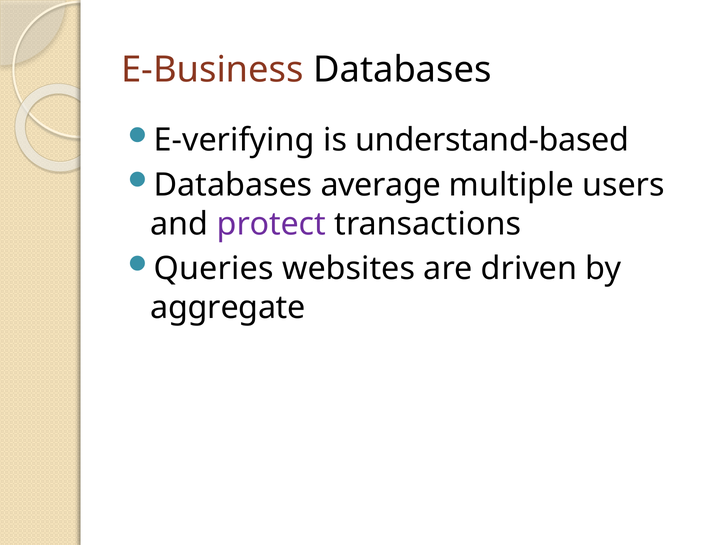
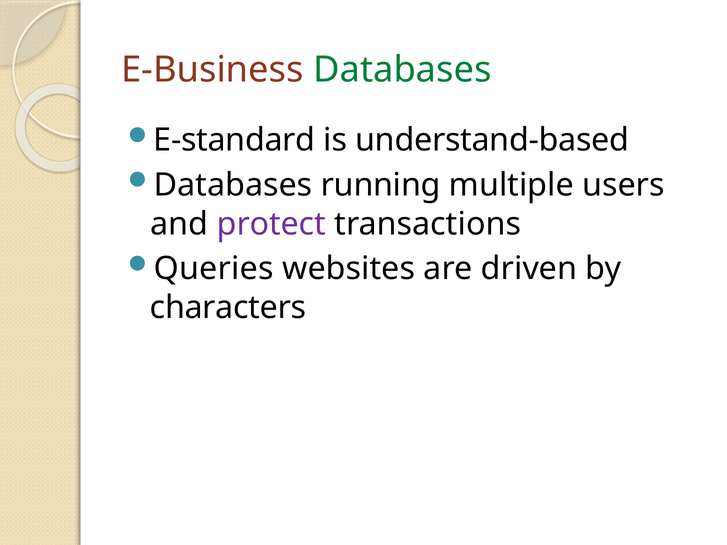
Databases colour: black -> green (402, 70)
E-verifying: E-verifying -> E-standard (234, 140)
average: average -> running (381, 185)
aggregate: aggregate -> characters (228, 308)
